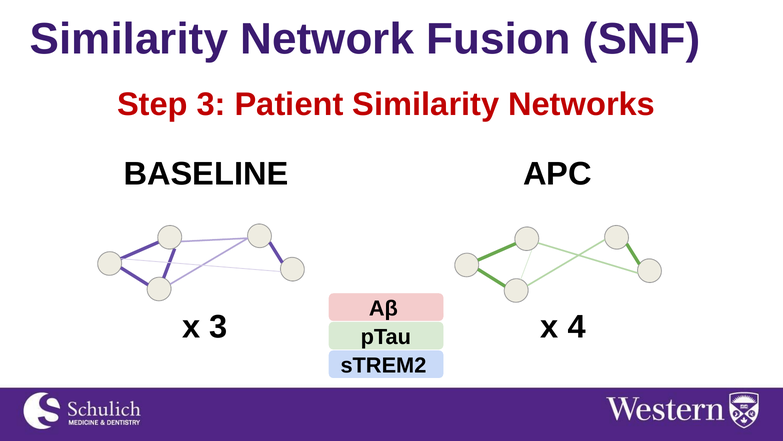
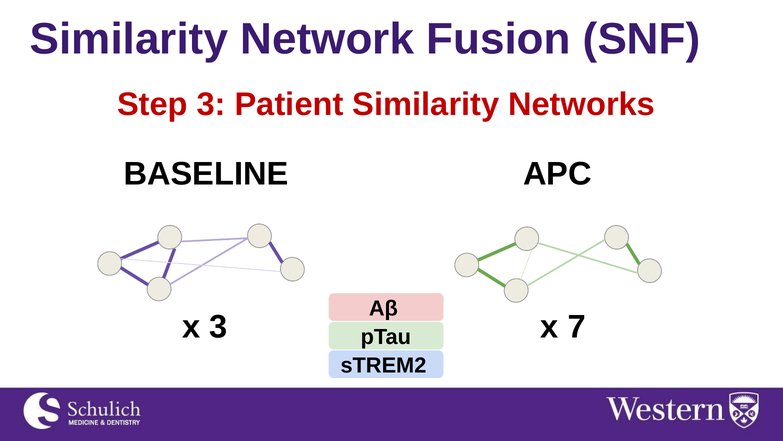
4: 4 -> 7 (577, 327)
